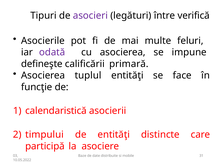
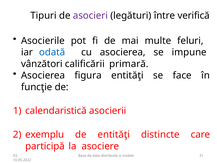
odată colour: purple -> blue (52, 52)
defineşte: defineşte -> vânzători (42, 64)
tuplul: tuplul -> figura (88, 75)
timpului: timpului -> exemplu (45, 134)
